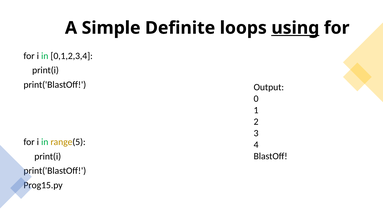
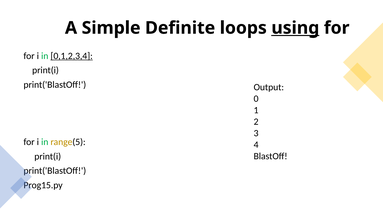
0,1,2,3,4 underline: none -> present (72, 56)
